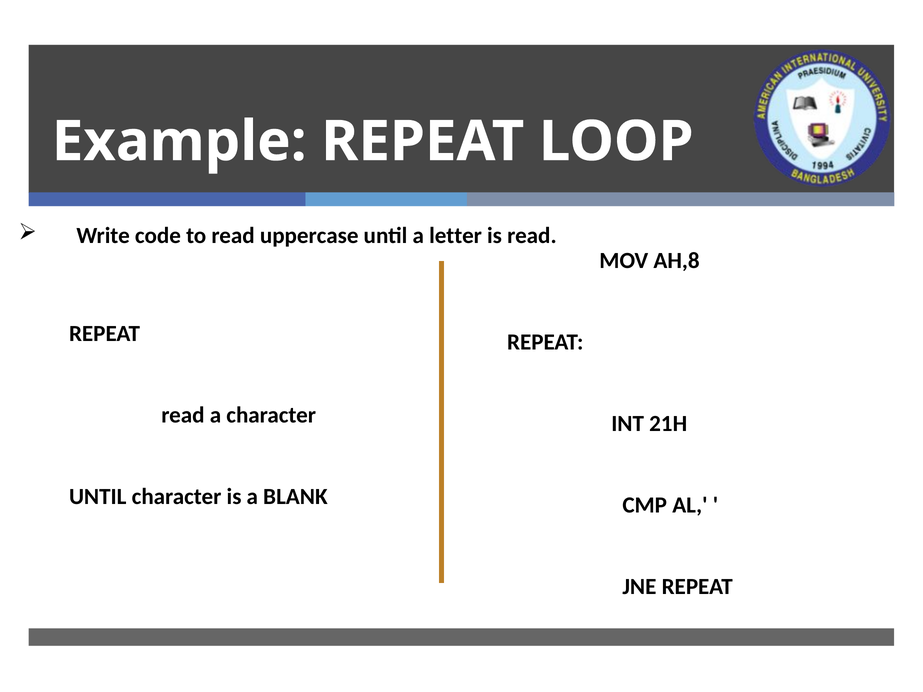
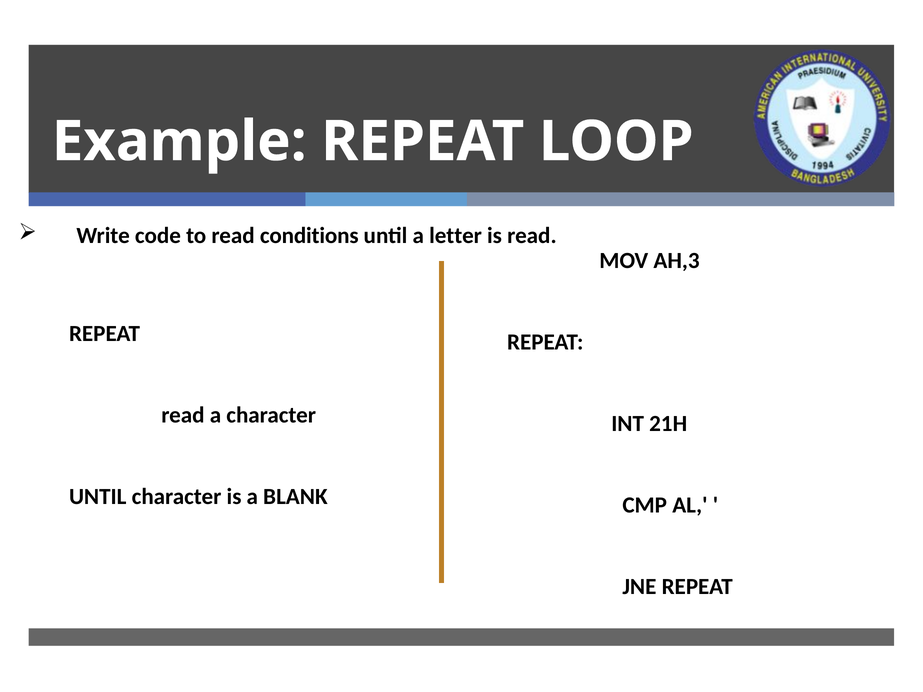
uppercase: uppercase -> conditions (309, 236)
AH,8: AH,8 -> AH,3 (677, 261)
